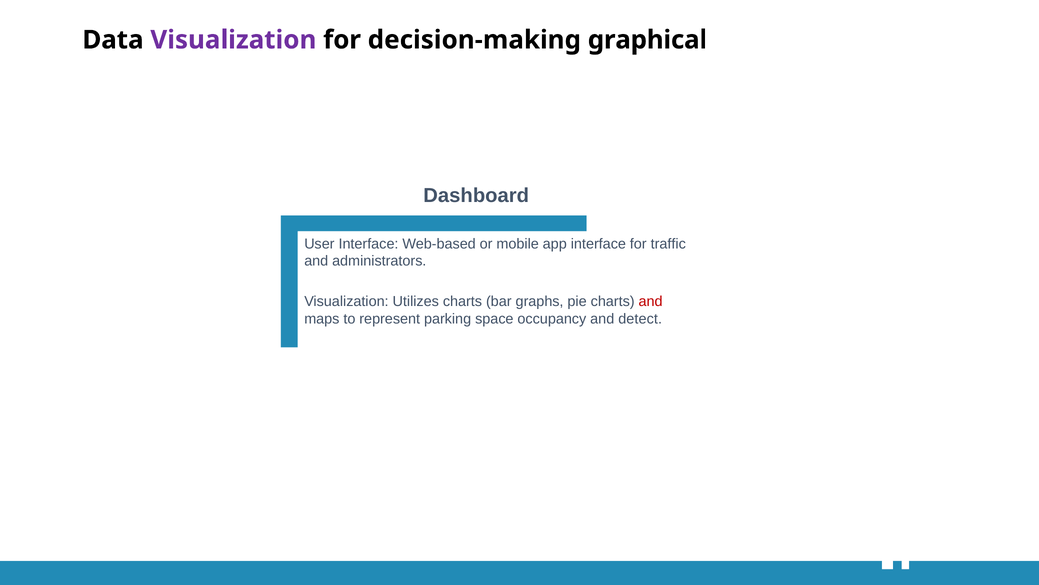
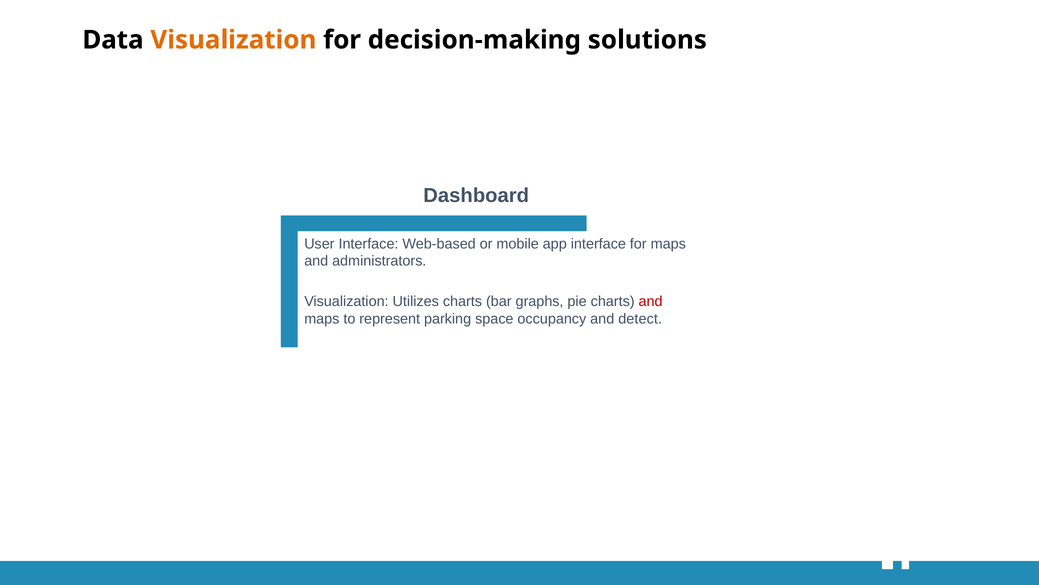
Visualization colour: purple -> orange (233, 40)
graphical: graphical -> solutions (647, 40)
for traffic: traffic -> maps (668, 244)
